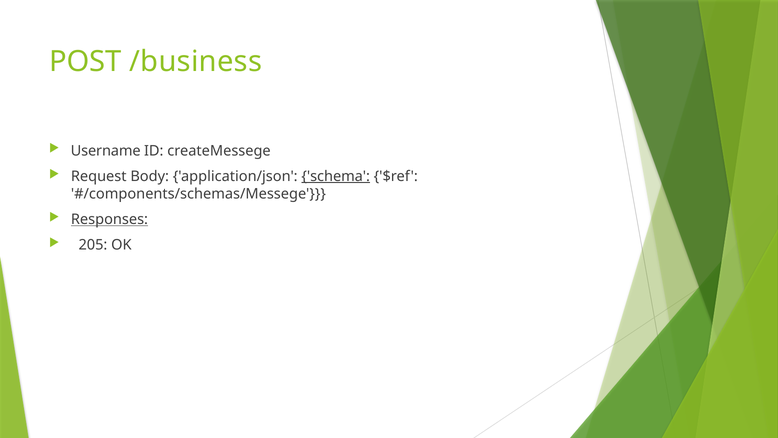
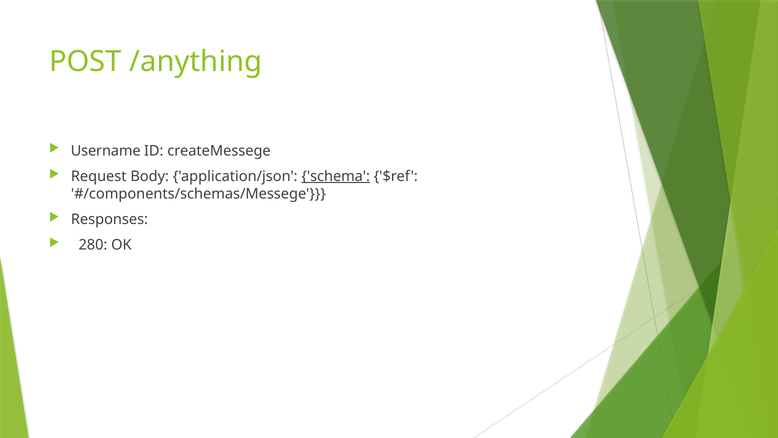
/business: /business -> /anything (196, 61)
Responses underline: present -> none (109, 219)
205: 205 -> 280 (93, 245)
